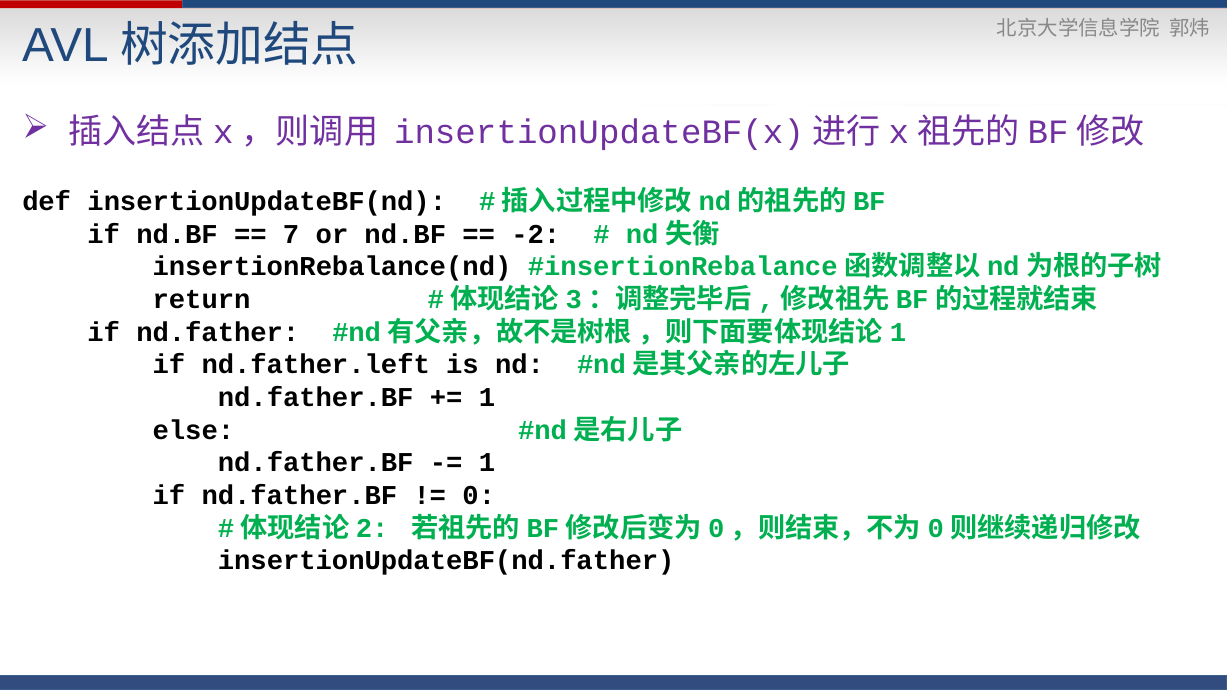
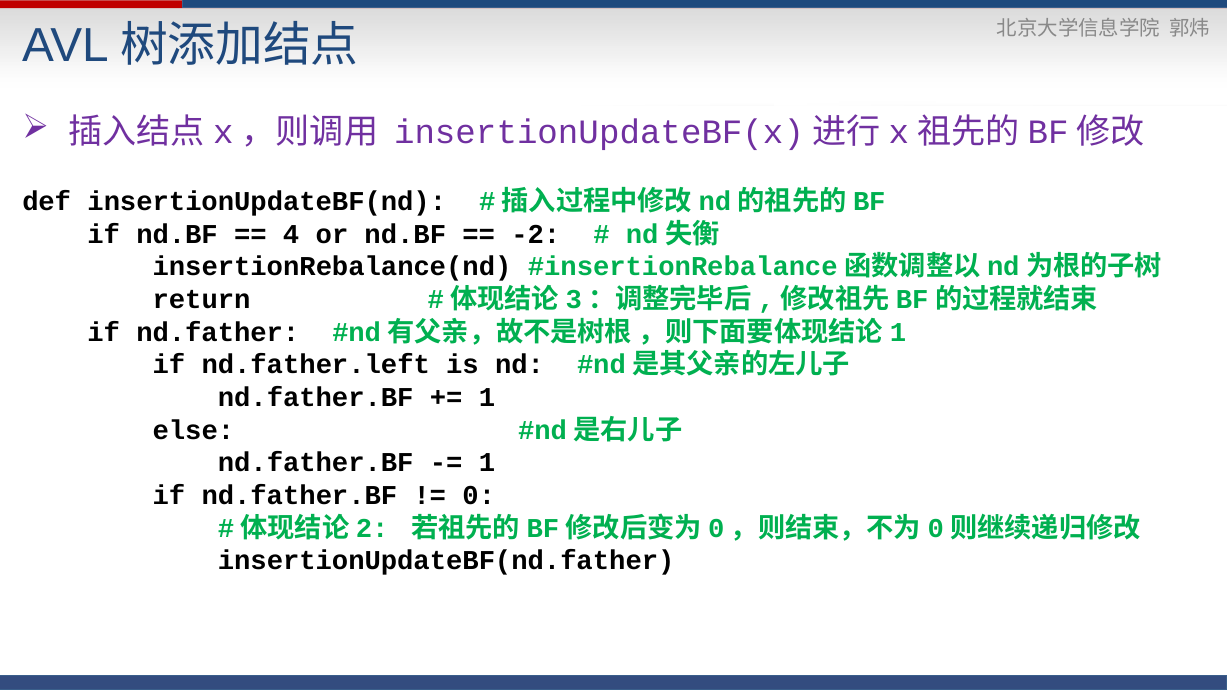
7: 7 -> 4 (291, 234)
